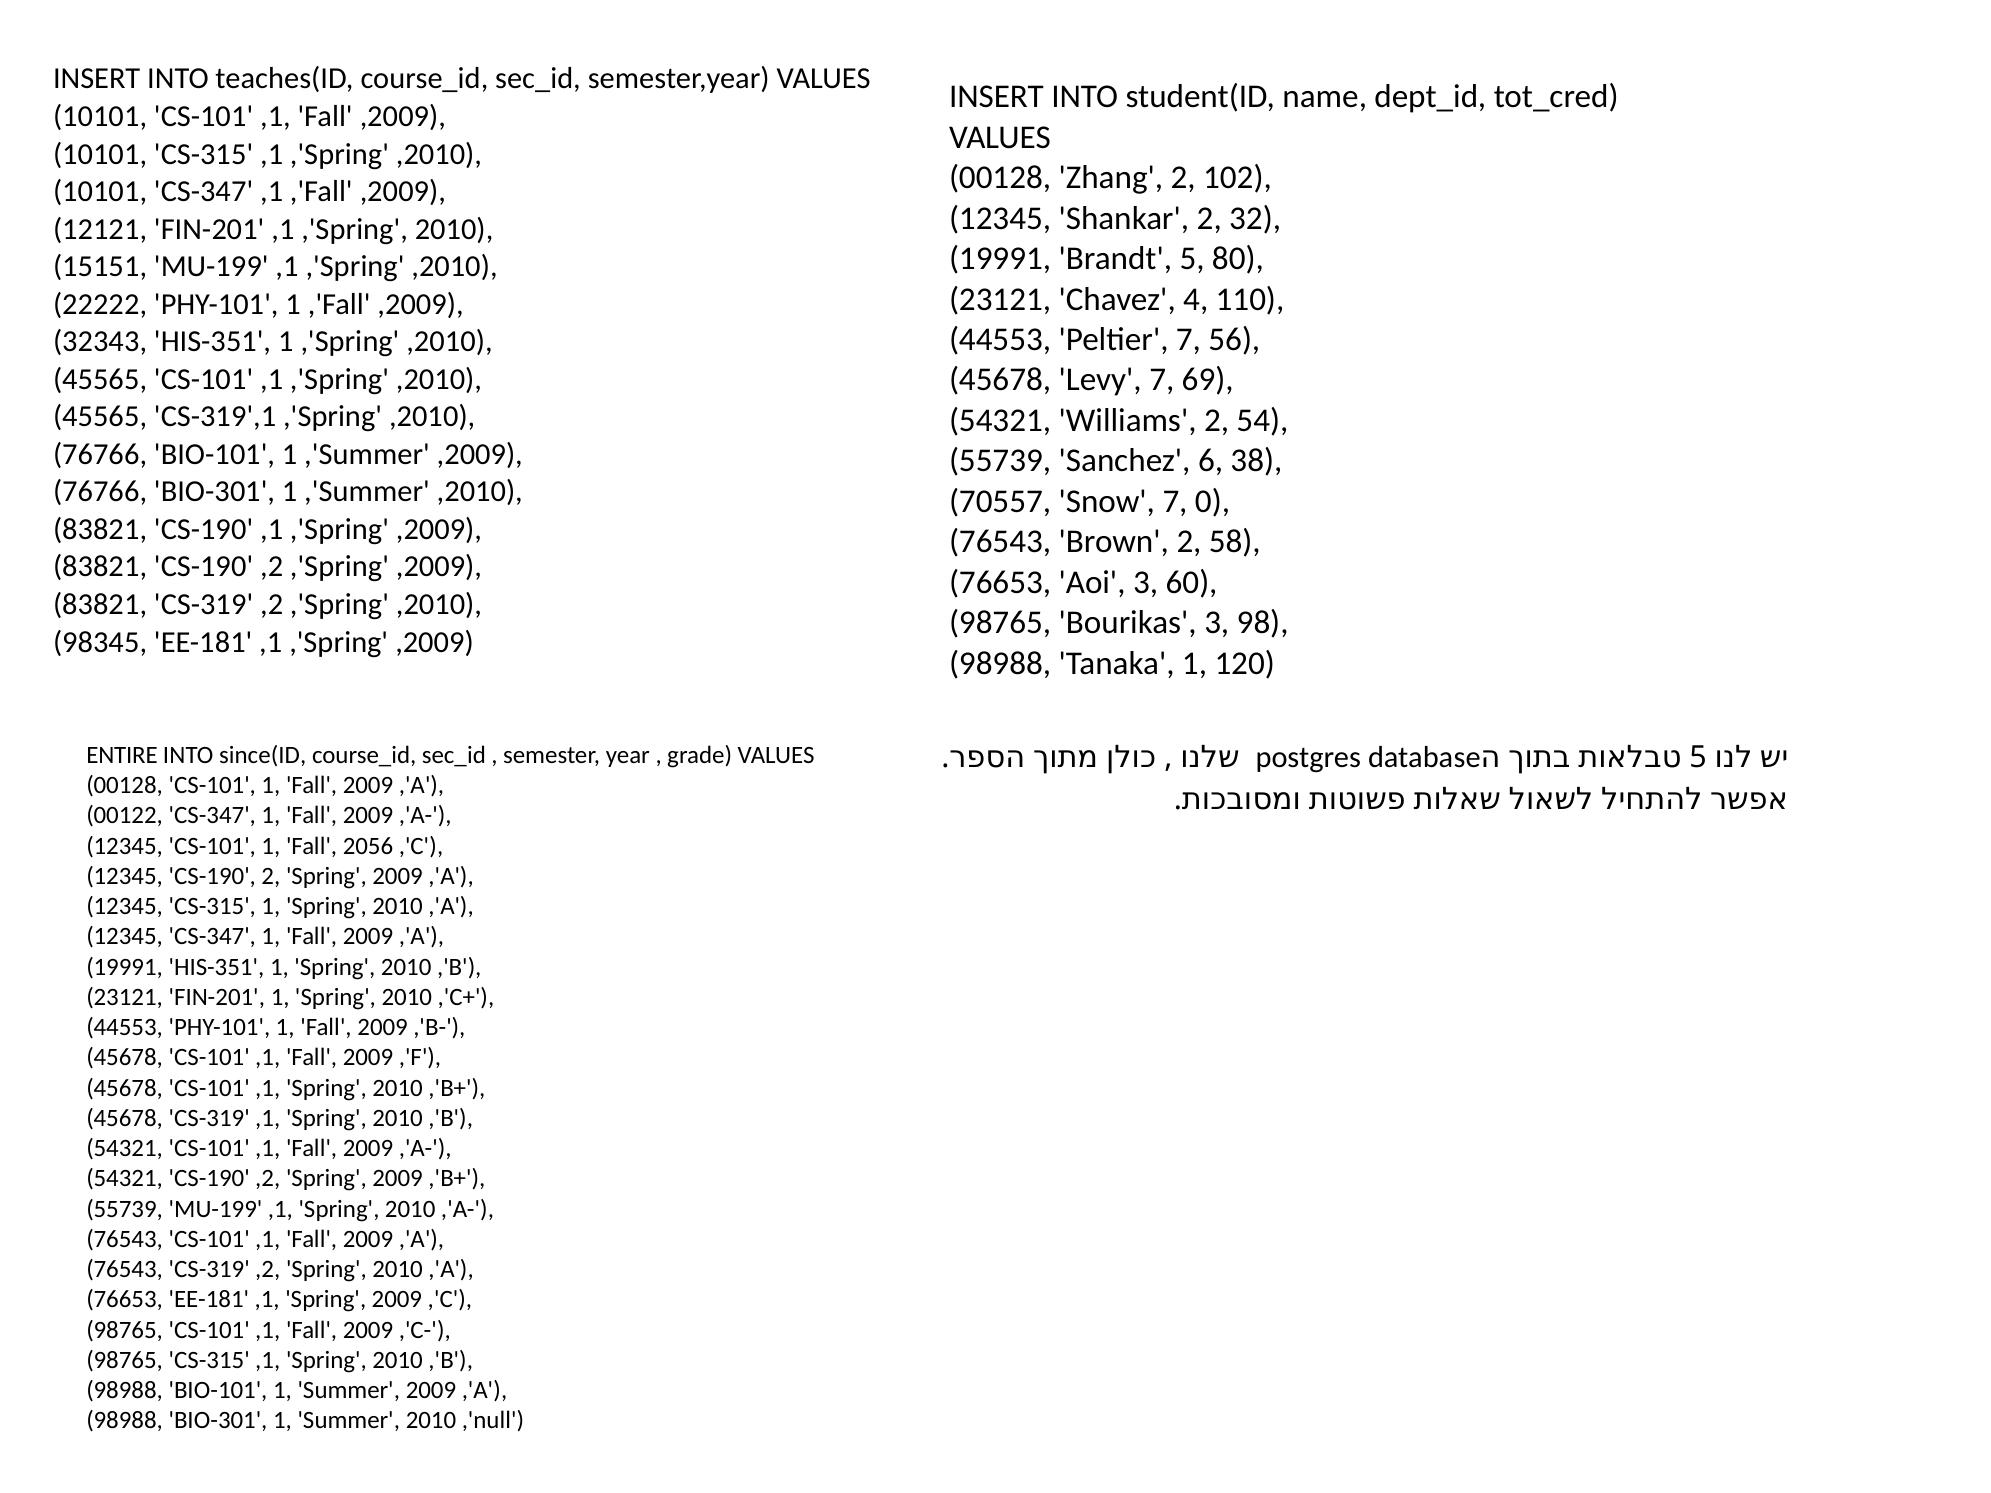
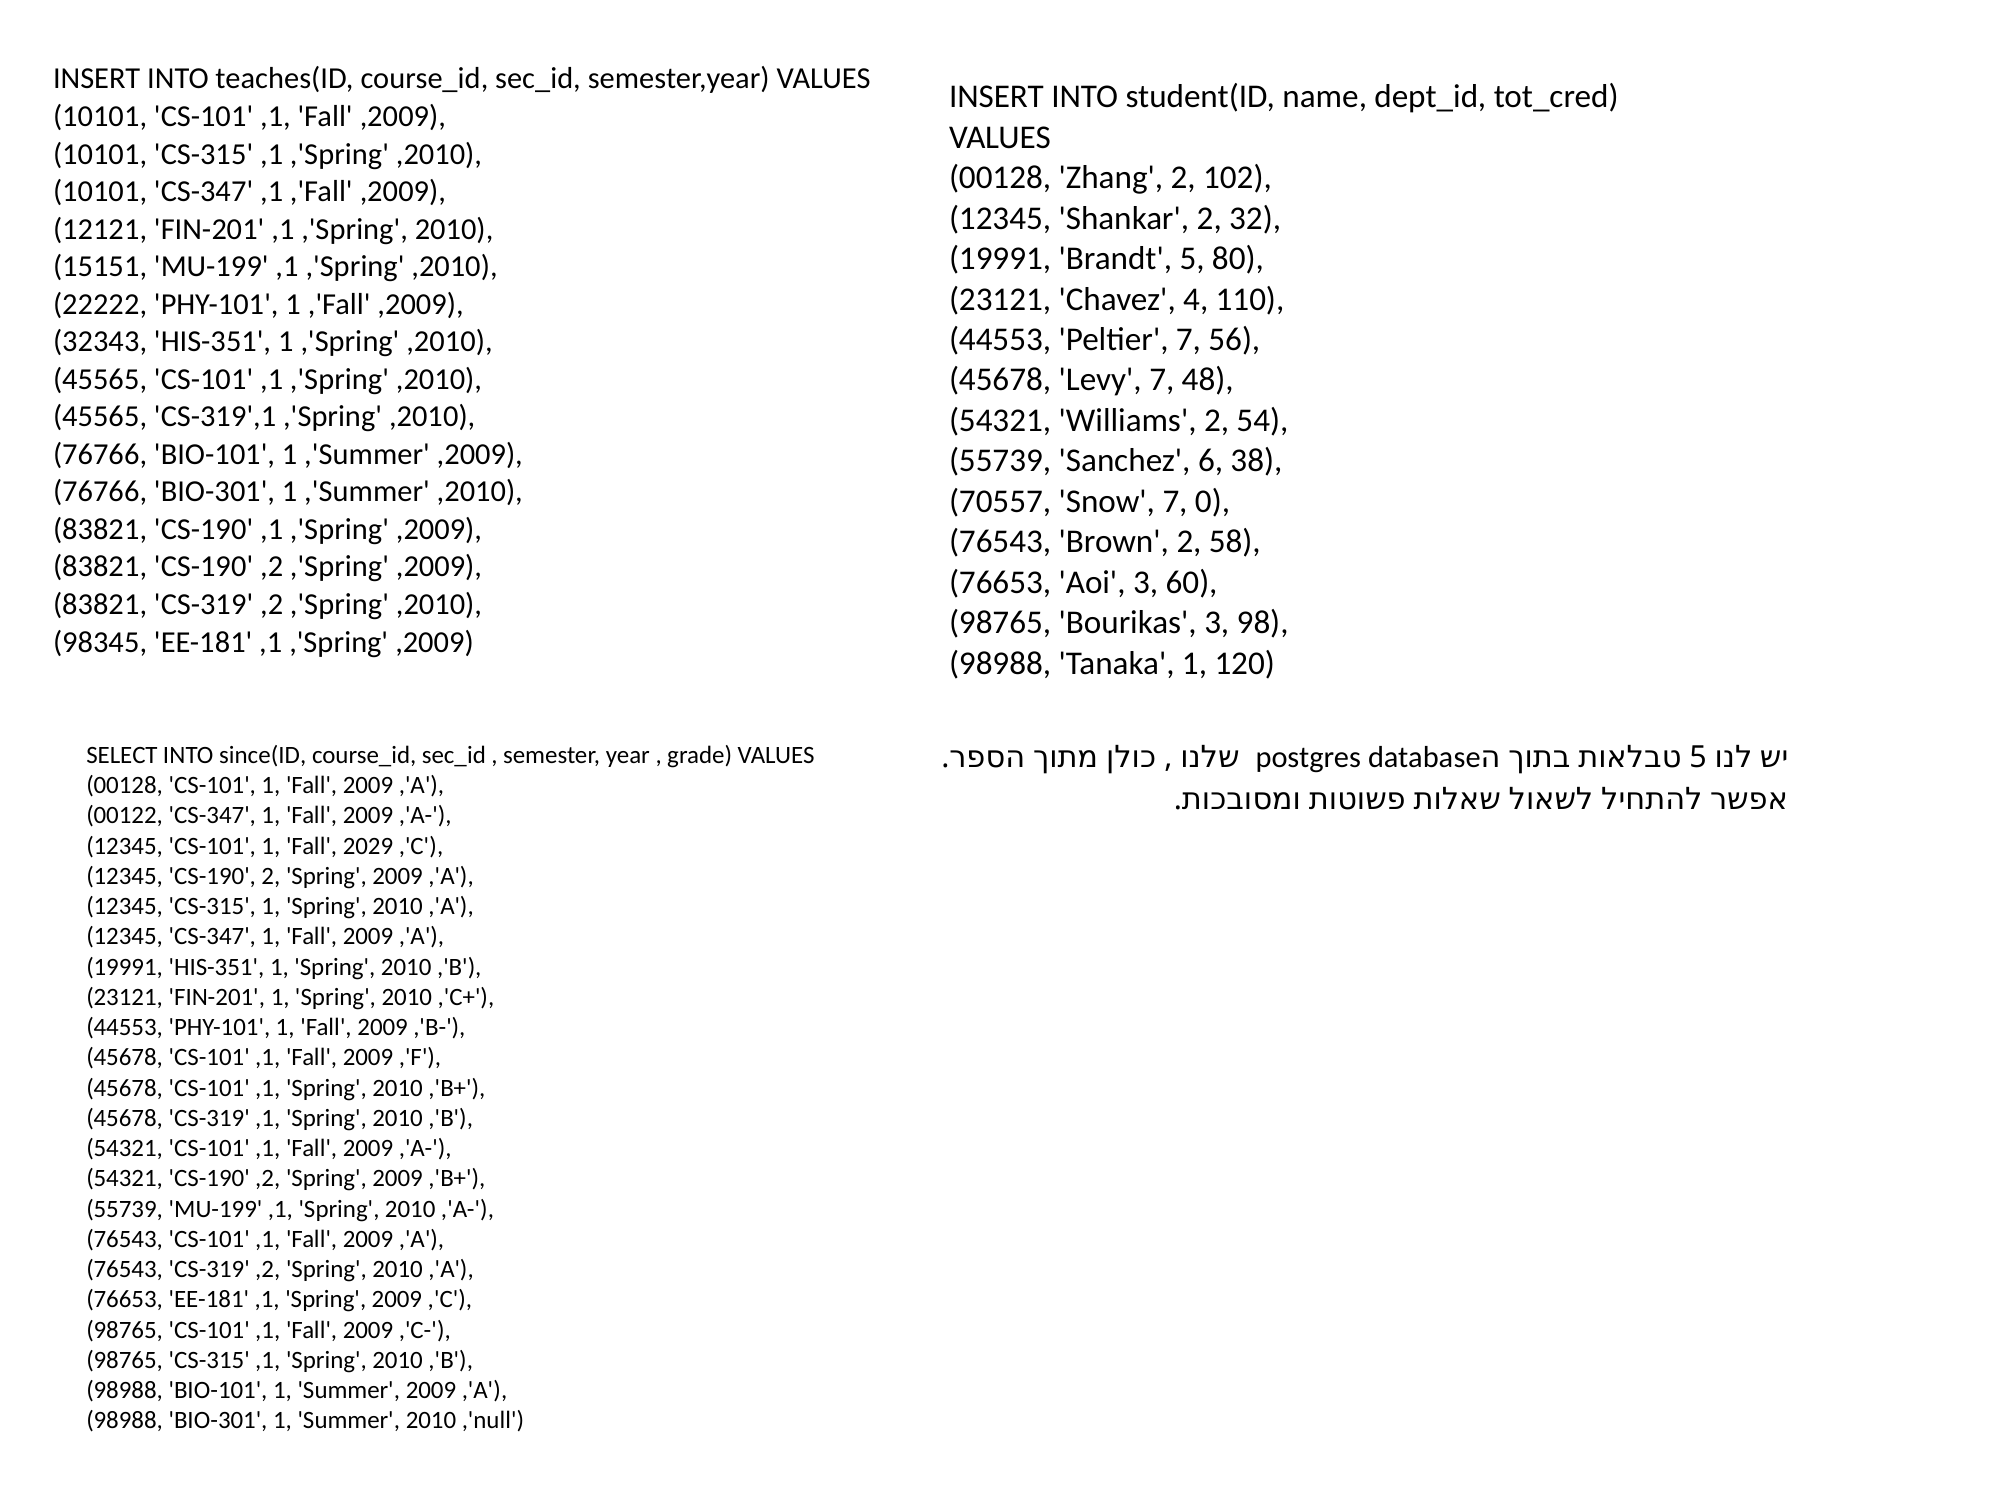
69: 69 -> 48 (1208, 380)
ENTIRE: ENTIRE -> SELECT (122, 755)
2056: 2056 -> 2029 (368, 846)
